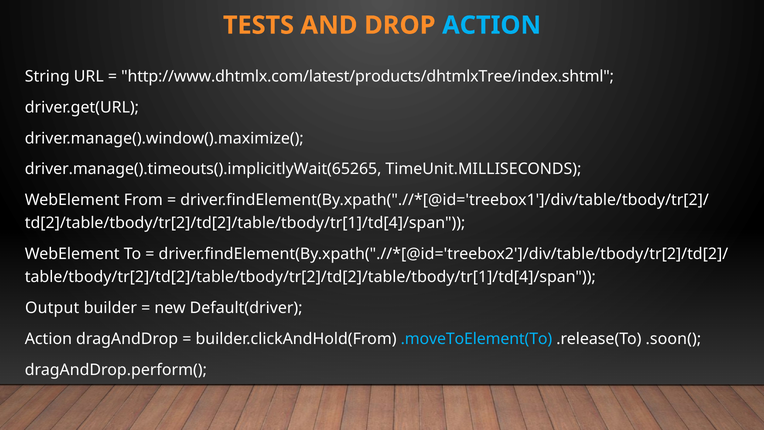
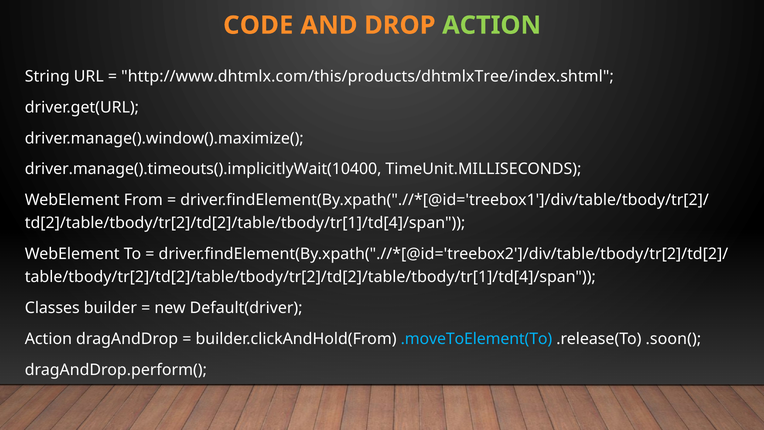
TESTS: TESTS -> CODE (258, 25)
ACTION colour: light blue -> light green (492, 25)
http://www.dhtmlx.com/latest/products/dhtmlxTree/index.shtml: http://www.dhtmlx.com/latest/products/dhtmlxTree/index.shtml -> http://www.dhtmlx.com/this/products/dhtmlxTree/index.shtml (367, 76)
driver.manage().timeouts().implicitlyWait(65265: driver.manage().timeouts().implicitlyWait(65265 -> driver.manage().timeouts().implicitlyWait(10400 (203, 169)
Output: Output -> Classes (52, 308)
